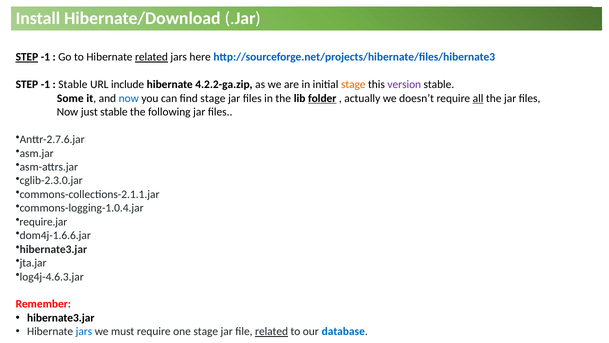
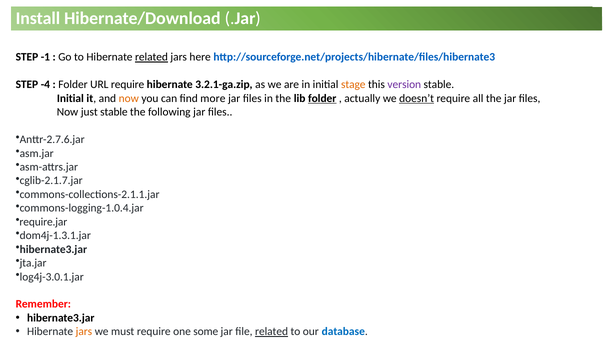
STEP underline: present -> none (27, 57)
-1: -1 -> -4 (45, 85)
Stable: Stable -> Folder (73, 85)
URL include: include -> require (128, 85)
4.2.2-ga.zip: 4.2.2-ga.zip -> 3.2.1-ga.zip (224, 85)
Some: Some -> Initial (70, 98)
now colour: blue -> orange (129, 98)
find stage: stage -> more (213, 98)
doesn’t underline: none -> present (417, 98)
all underline: present -> none (478, 98)
cglib-2.3.0.jar: cglib-2.3.0.jar -> cglib-2.1.7.jar (51, 180)
dom4j-1.6.6.jar: dom4j-1.6.6.jar -> dom4j-1.3.1.jar (55, 235)
log4j-4.6.3.jar: log4j-4.6.3.jar -> log4j-3.0.1.jar (52, 276)
jars colour: blue -> orange (84, 331)
one stage: stage -> some (206, 331)
